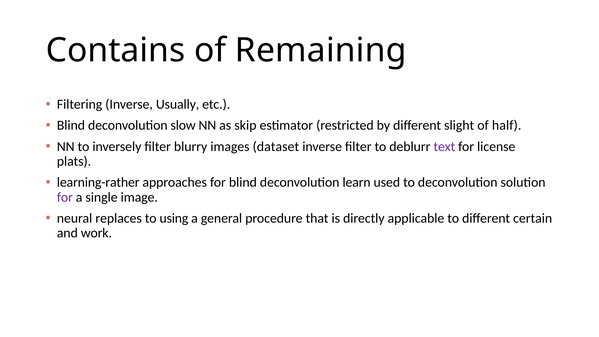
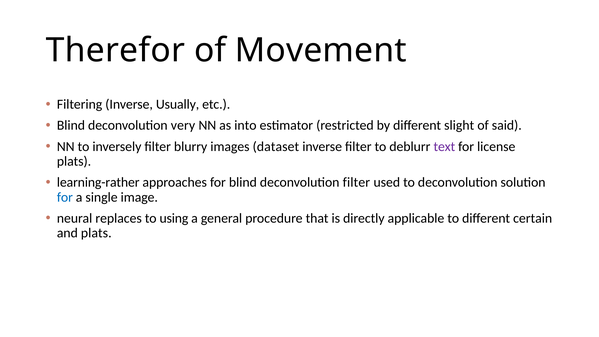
Contains: Contains -> Therefor (115, 50)
Remaining: Remaining -> Movement (321, 50)
slow: slow -> very (183, 125)
skip: skip -> into (245, 125)
half: half -> said (507, 125)
deconvolution learn: learn -> filter (356, 182)
for colour: purple -> blue (65, 197)
and work: work -> plats (96, 233)
